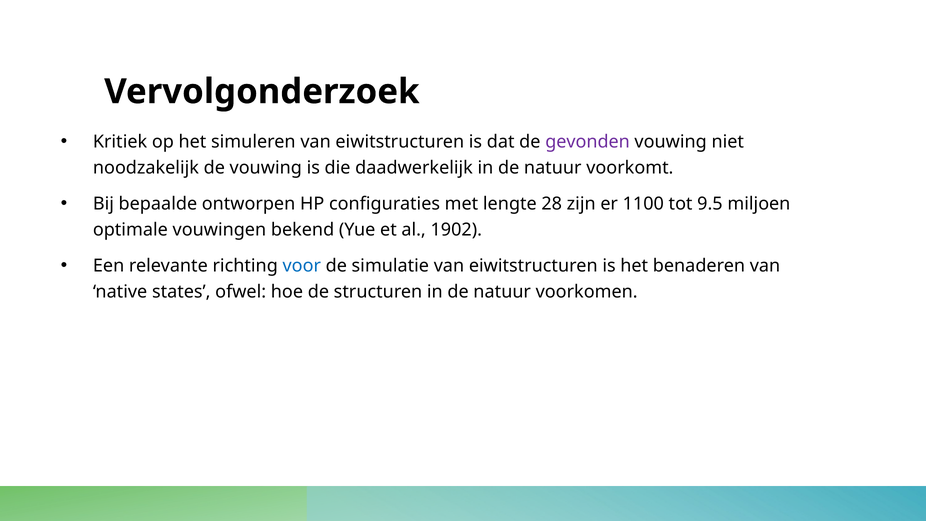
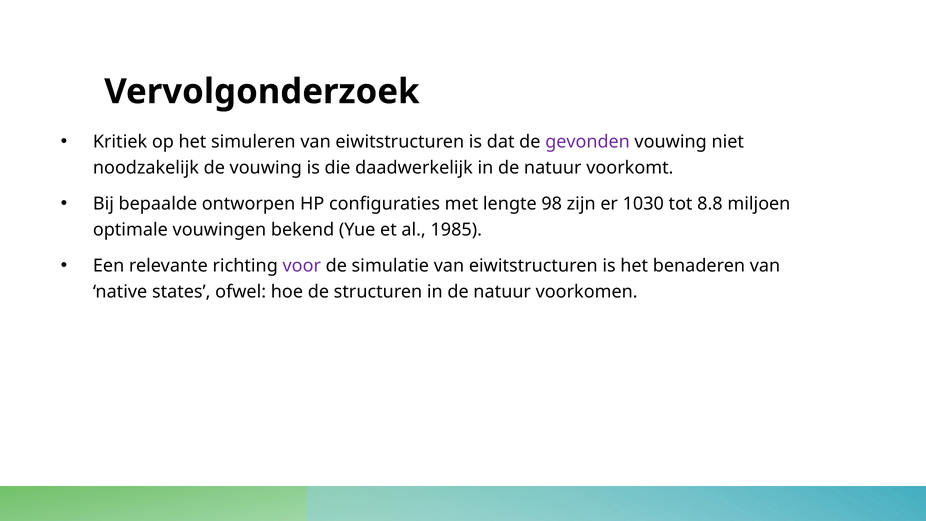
28: 28 -> 98 (552, 204)
1100: 1100 -> 1030 (643, 204)
9.5: 9.5 -> 8.8 (710, 204)
1902: 1902 -> 1985 (456, 230)
voor colour: blue -> purple (302, 266)
